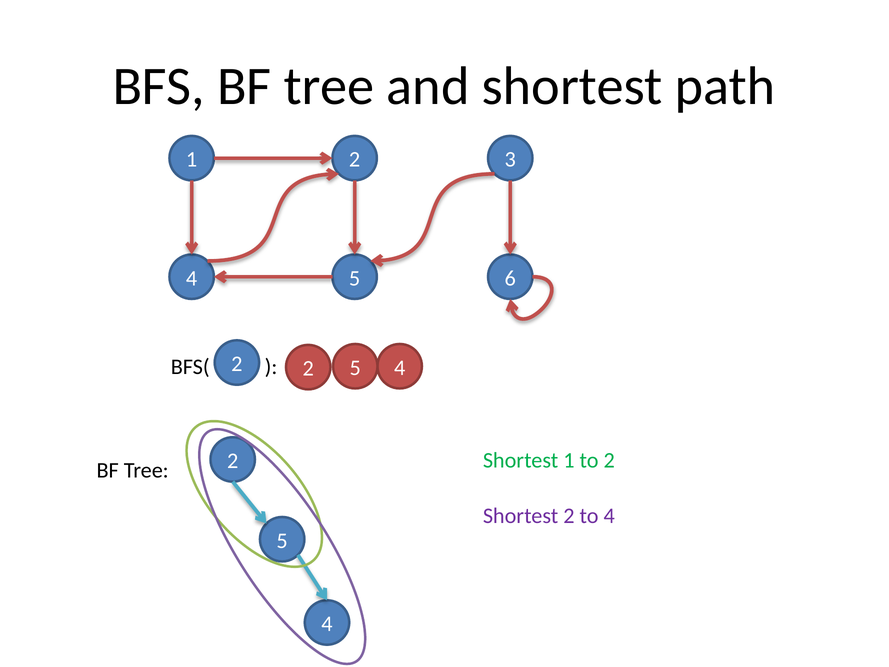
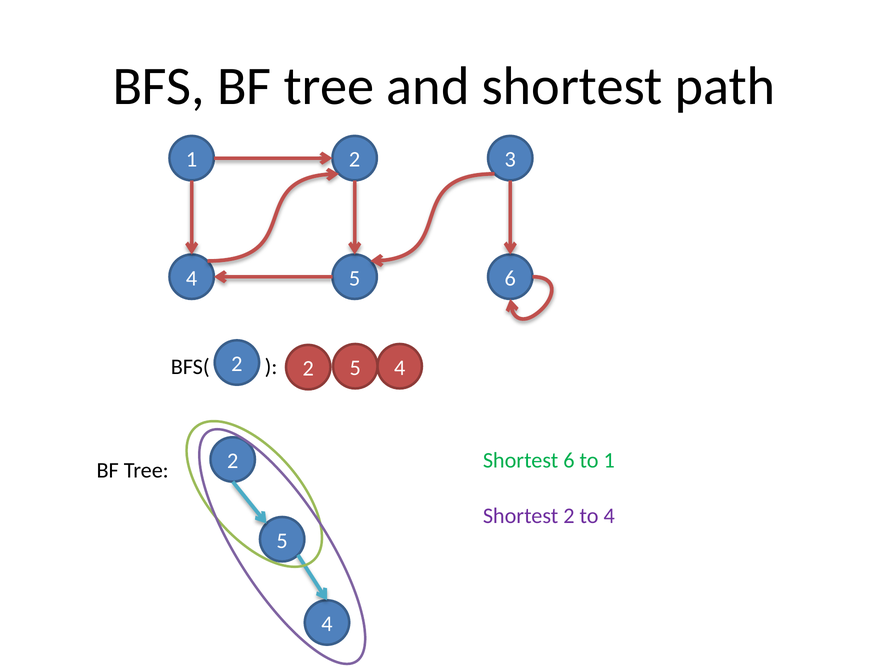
Shortest 1: 1 -> 6 (569, 460)
to 2: 2 -> 1 (609, 460)
